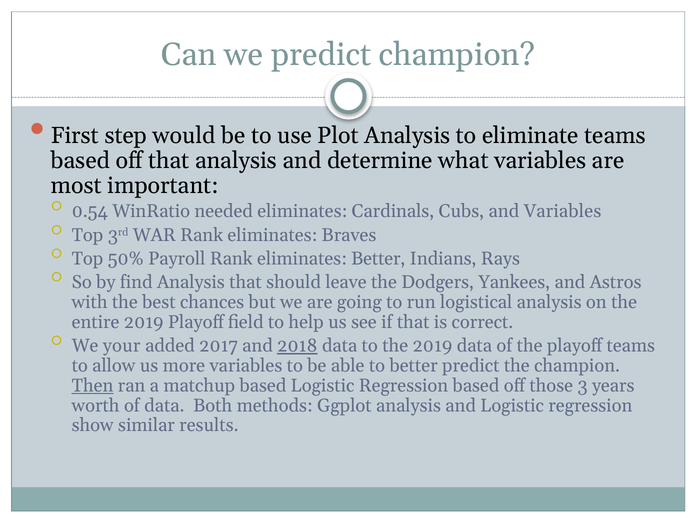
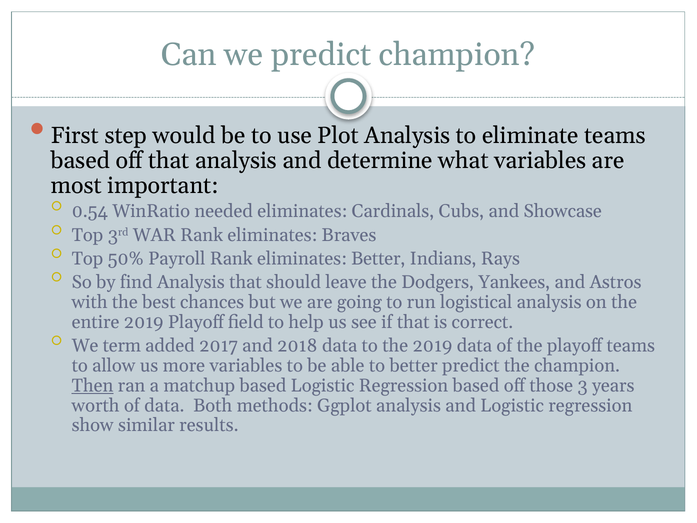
and Variables: Variables -> Showcase (563, 211)
your: your -> term (122, 346)
2018 underline: present -> none (297, 346)
